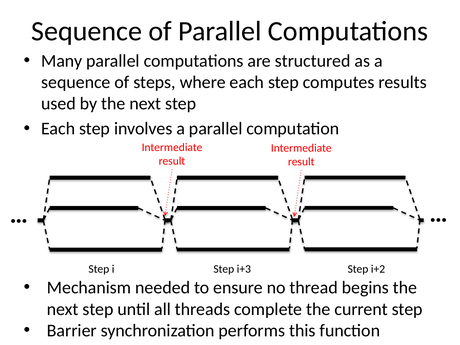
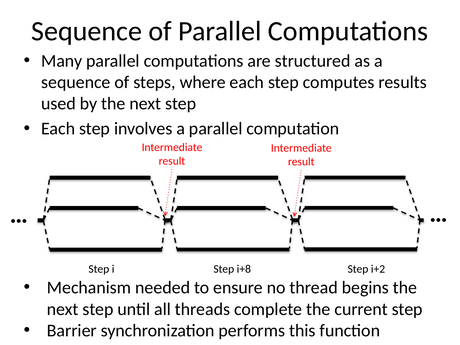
i+3: i+3 -> i+8 (244, 269)
